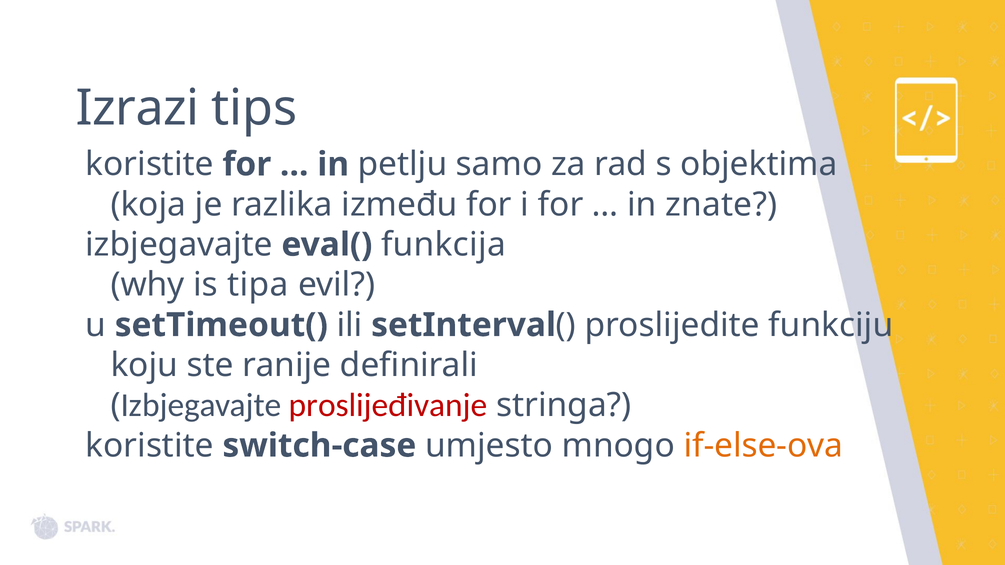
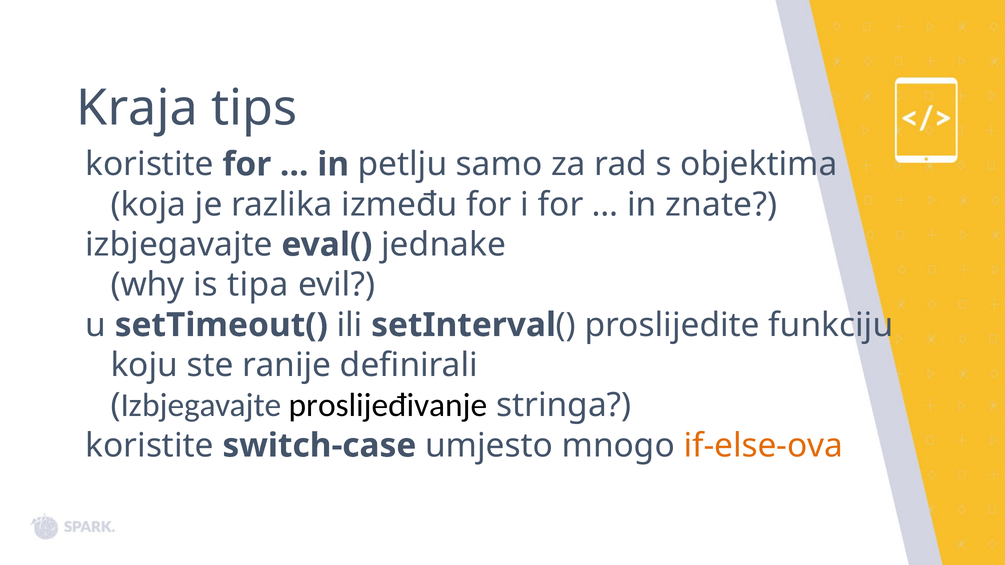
Izrazi: Izrazi -> Kraja (137, 108)
funkcija: funkcija -> jednake (444, 245)
proslijeđivanje colour: red -> black (388, 406)
